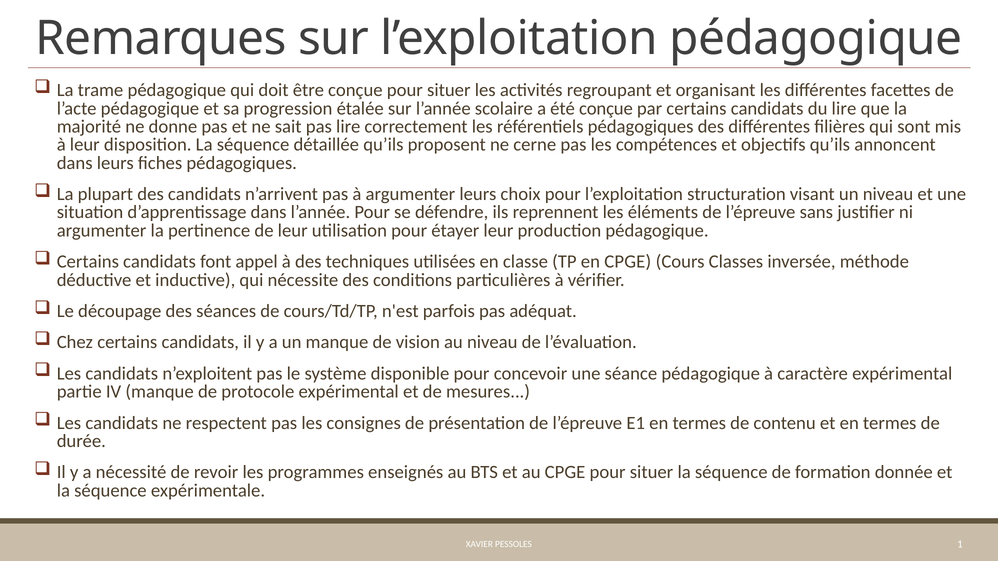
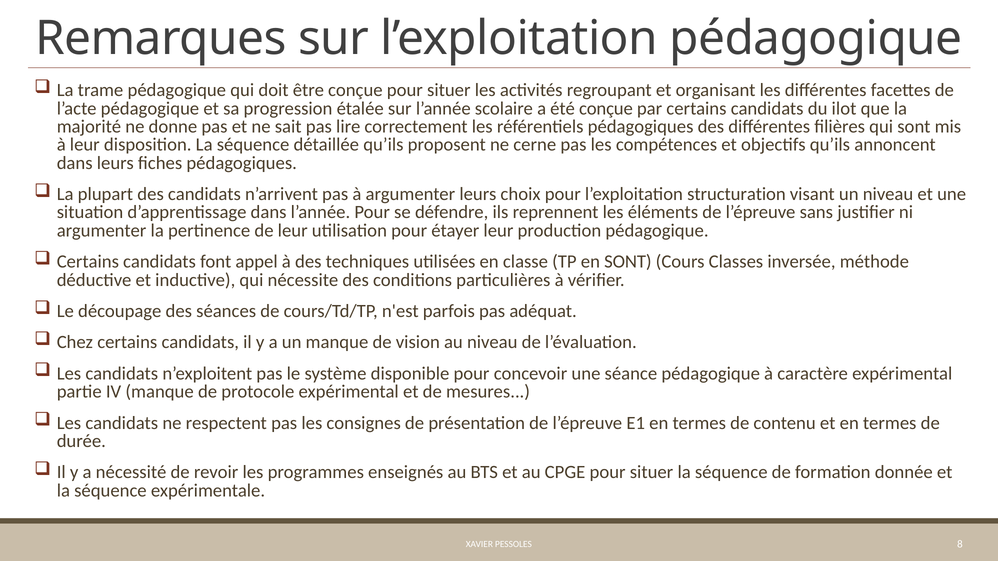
du lire: lire -> ilot (844, 108)
en CPGE: CPGE -> SONT (628, 262)
1: 1 -> 8 (960, 544)
